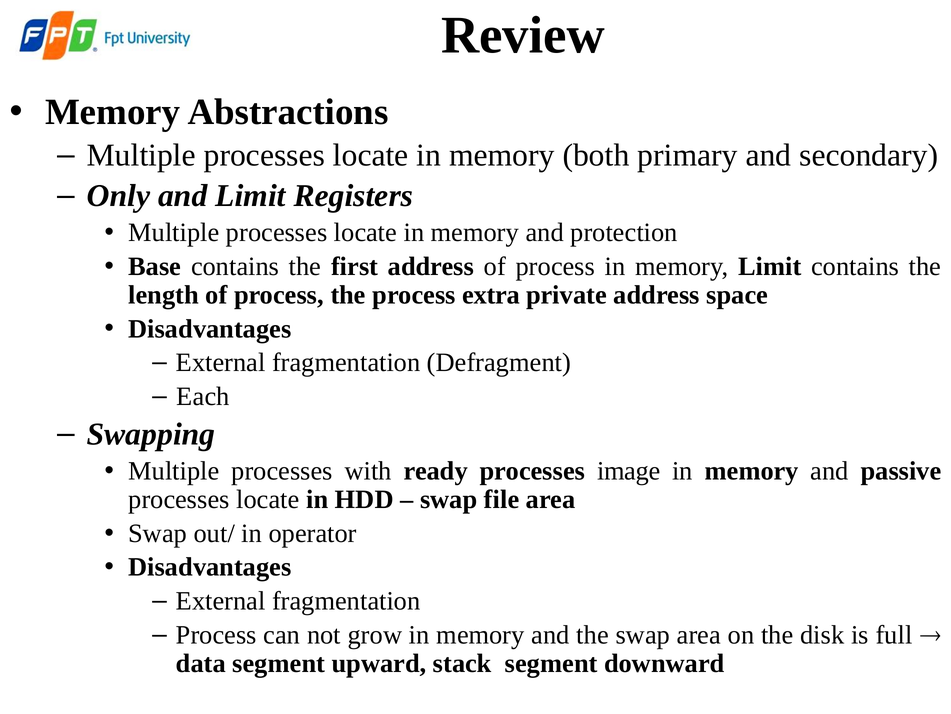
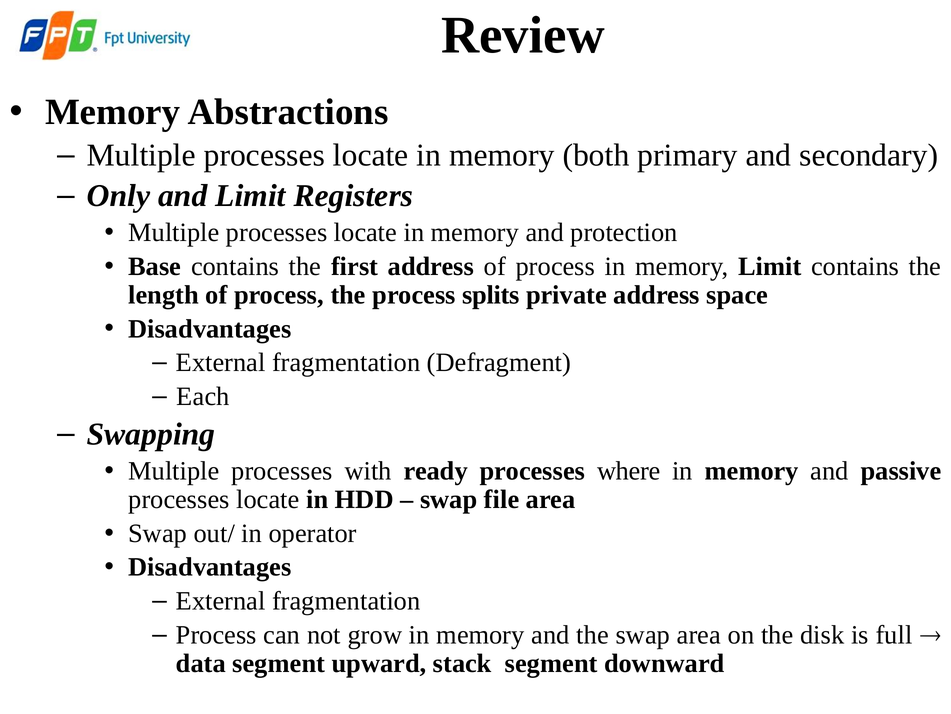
extra: extra -> splits (491, 295)
image: image -> where (629, 470)
